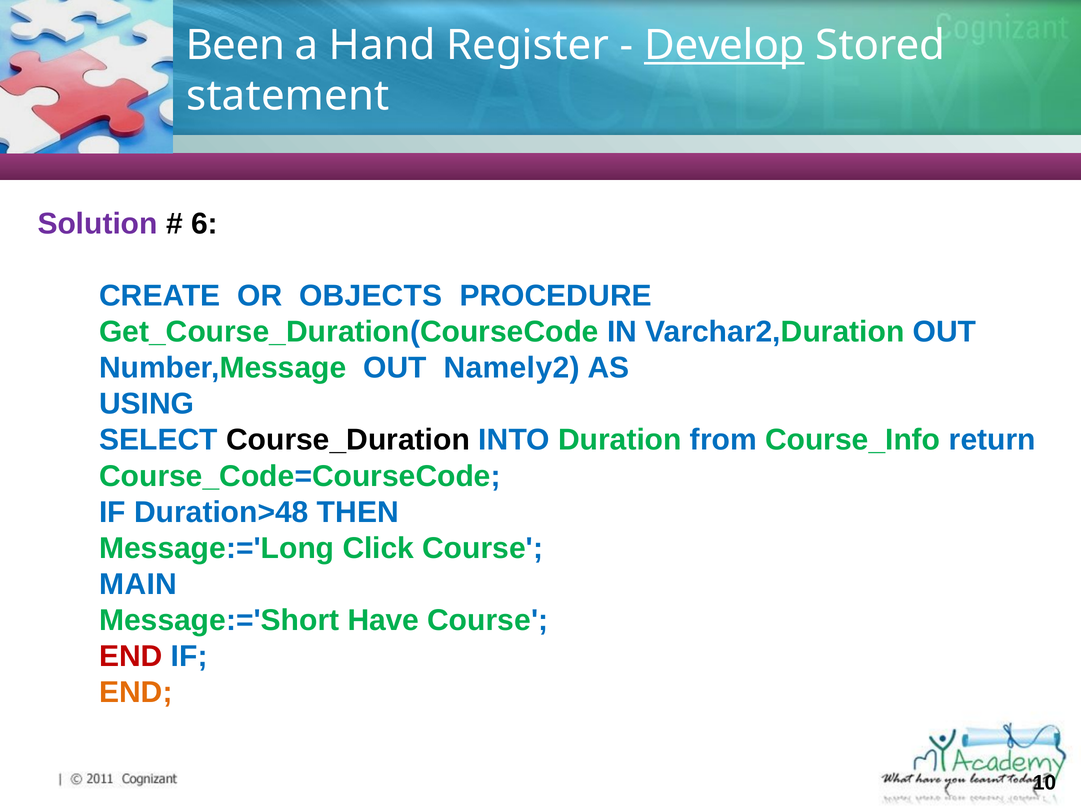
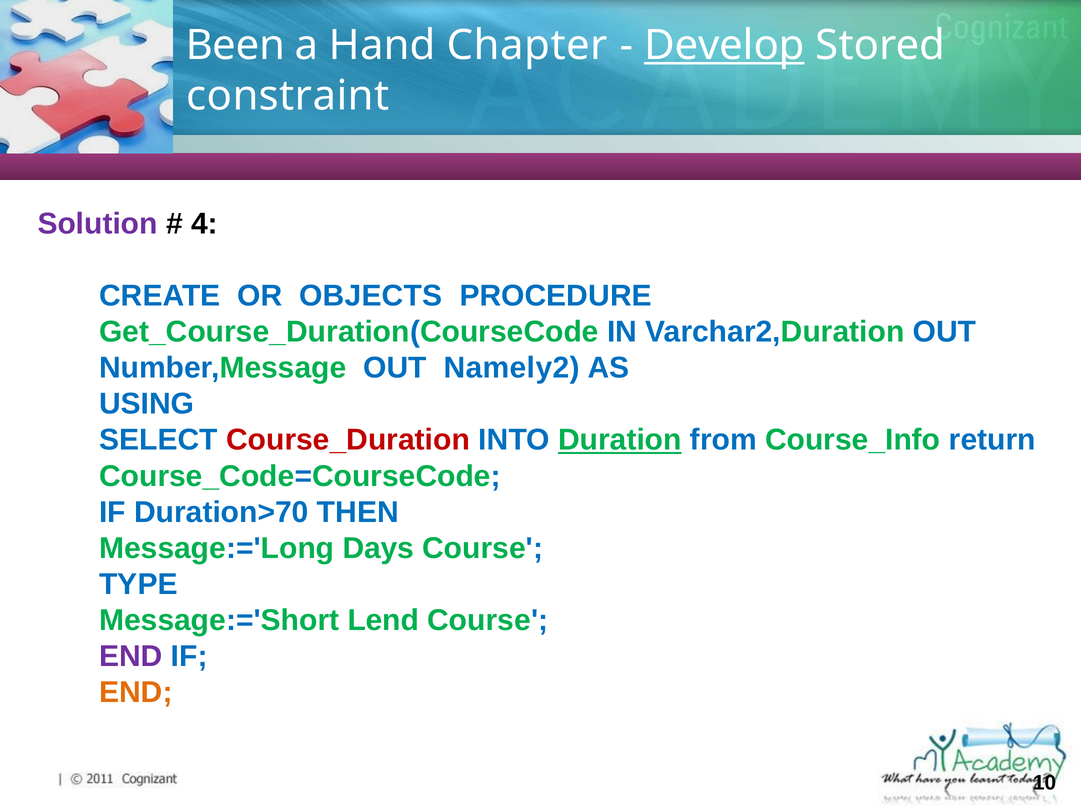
Register: Register -> Chapter (527, 45)
statement: statement -> constraint (288, 96)
6: 6 -> 4 (204, 224)
Course_Duration colour: black -> red (348, 440)
Duration underline: none -> present (620, 440)
Duration>48: Duration>48 -> Duration>70 (221, 512)
Click: Click -> Days (378, 548)
MAIN: MAIN -> TYPE (138, 584)
Have: Have -> Lend (383, 620)
END colour: red -> purple (131, 656)
